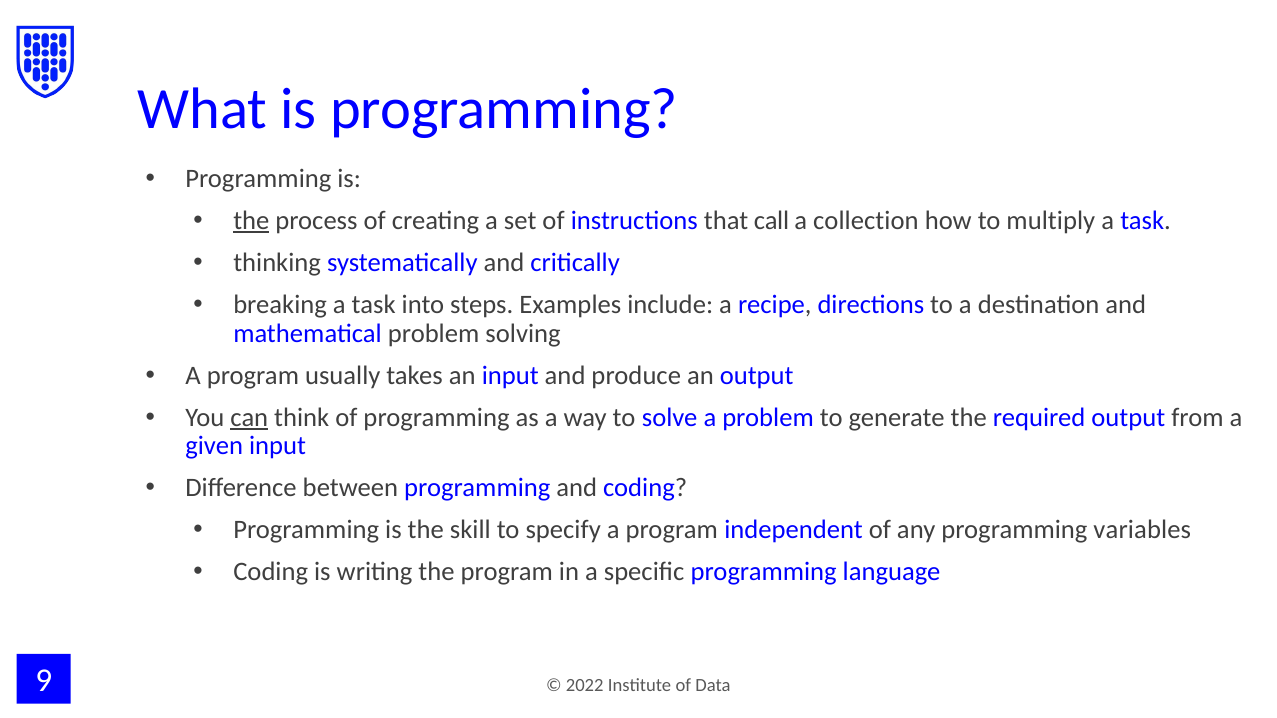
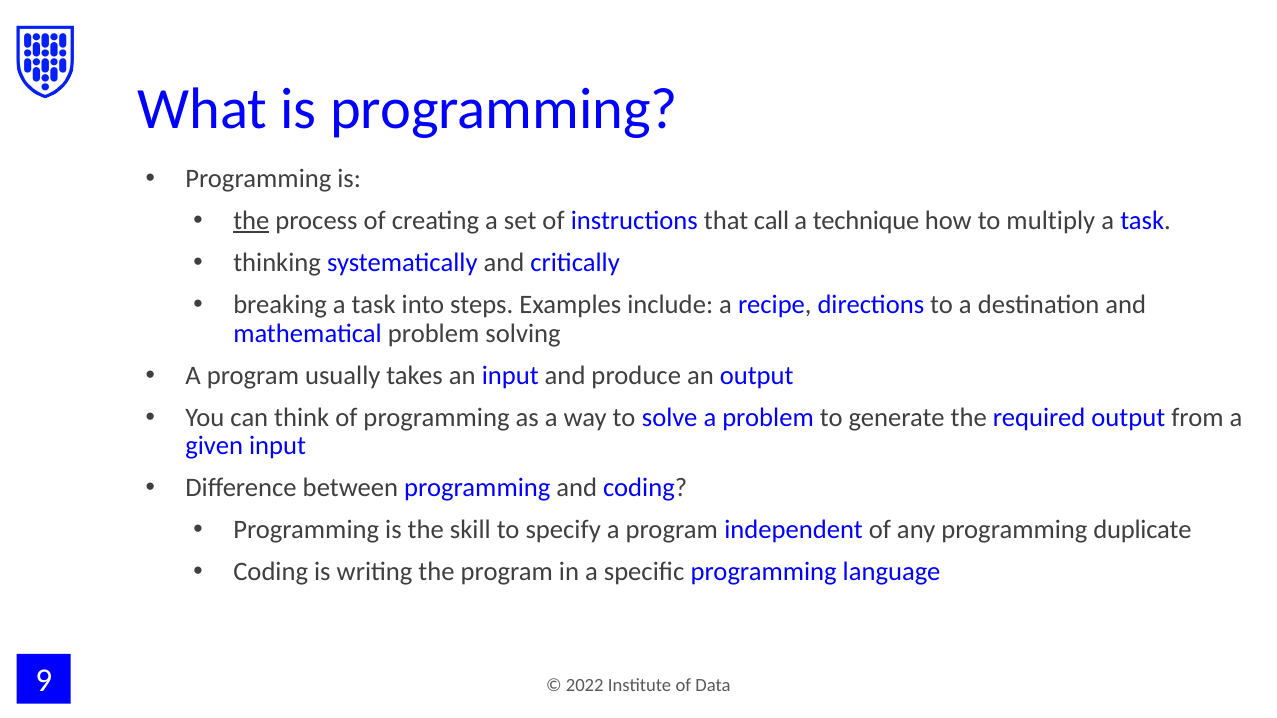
collection: collection -> technique (866, 221)
can underline: present -> none (249, 418)
variables: variables -> duplicate (1143, 530)
